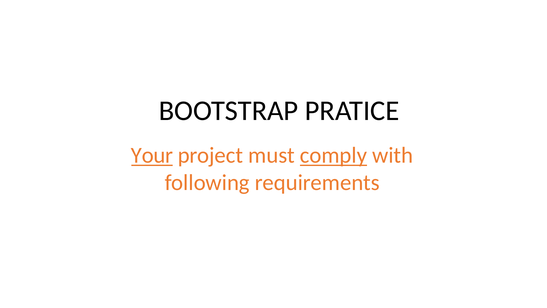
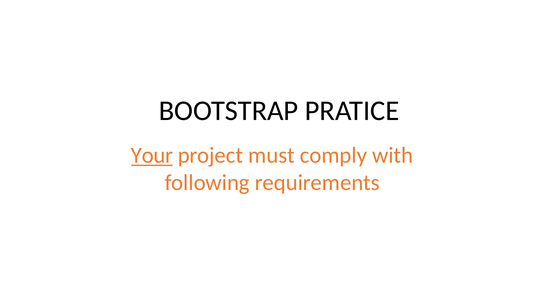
comply underline: present -> none (333, 155)
